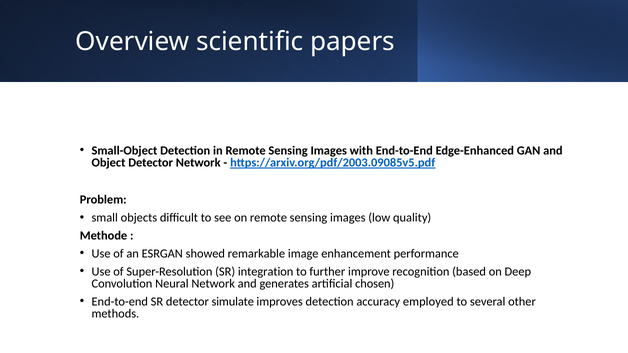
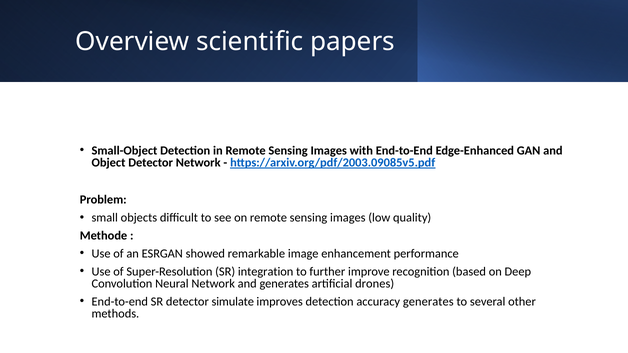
chosen: chosen -> drones (375, 284)
accuracy employed: employed -> generates (428, 302)
